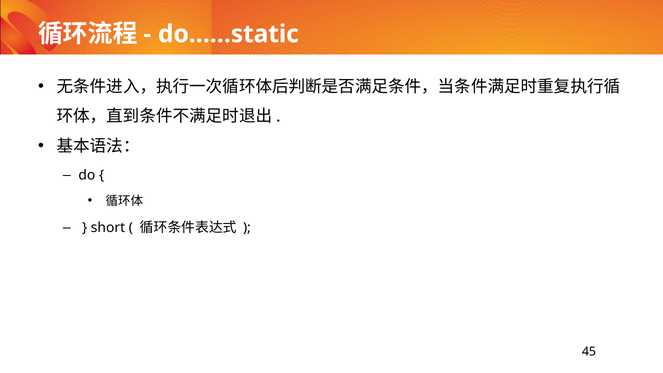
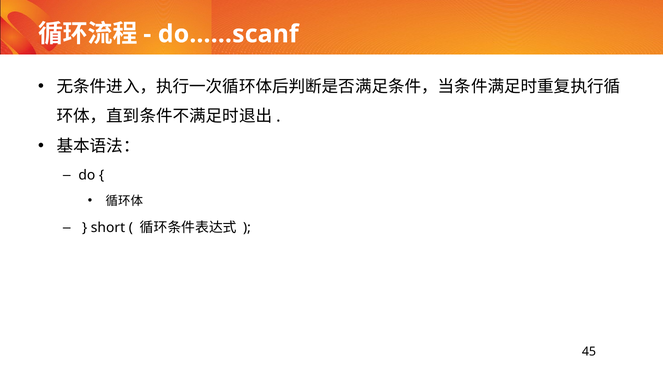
do……static: do……static -> do……scanf (228, 34)
